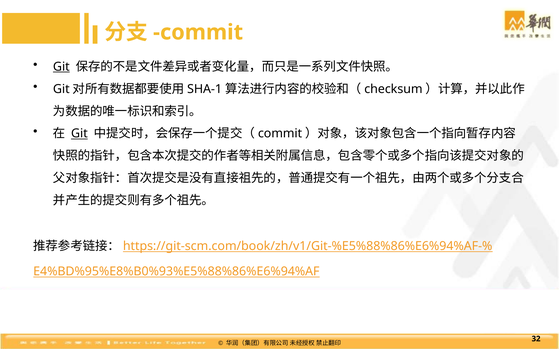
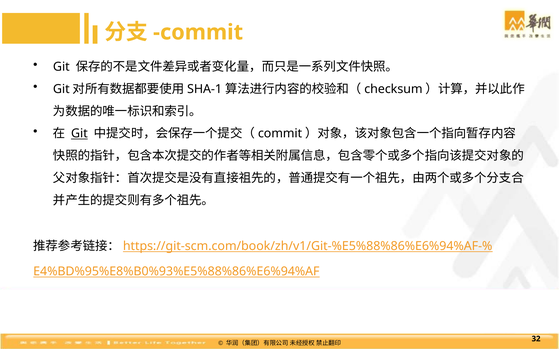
Git underline: present -> none (61, 67)
